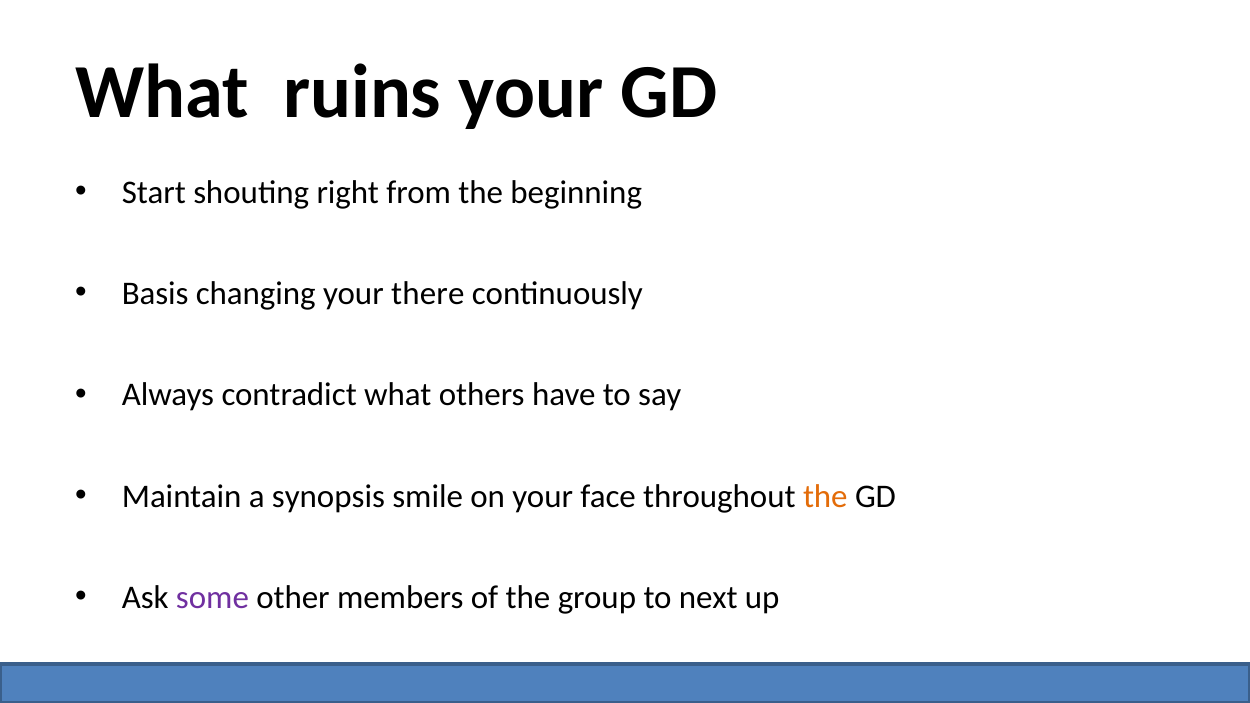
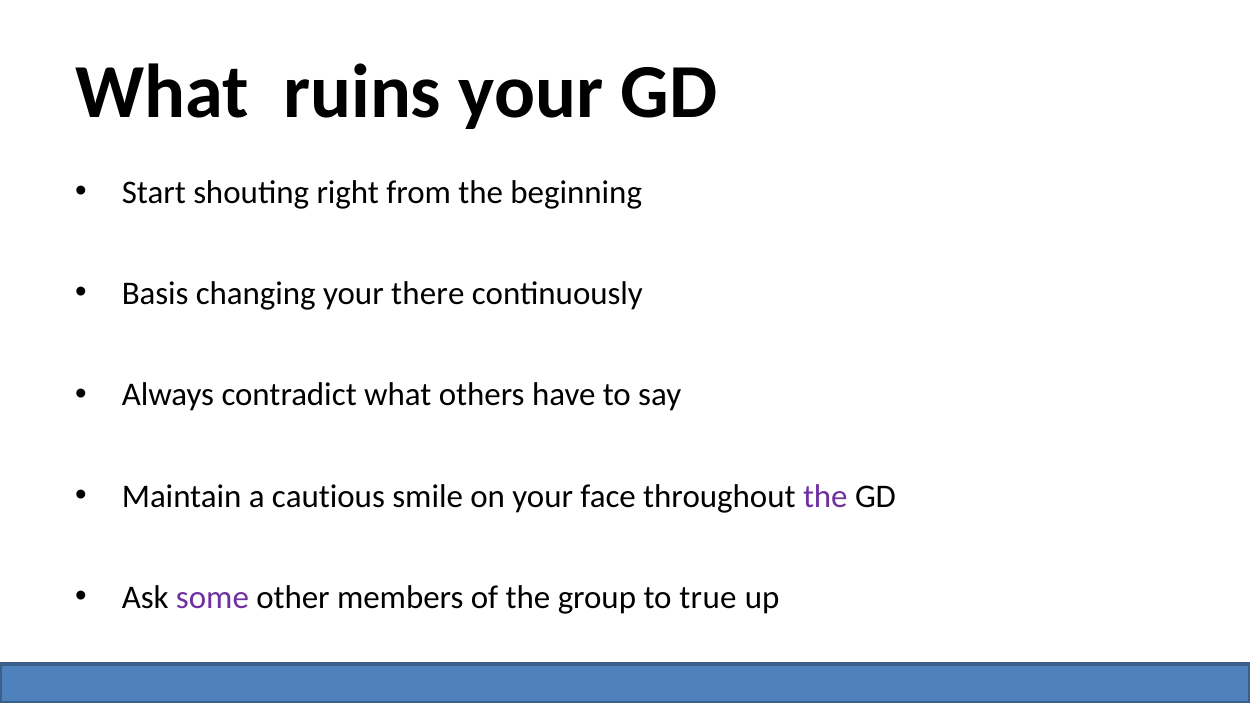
synopsis: synopsis -> cautious (328, 497)
the colour: orange -> purple (825, 497)
next: next -> true (708, 598)
